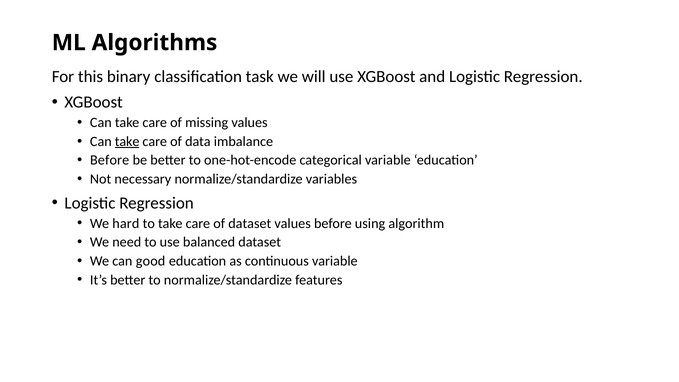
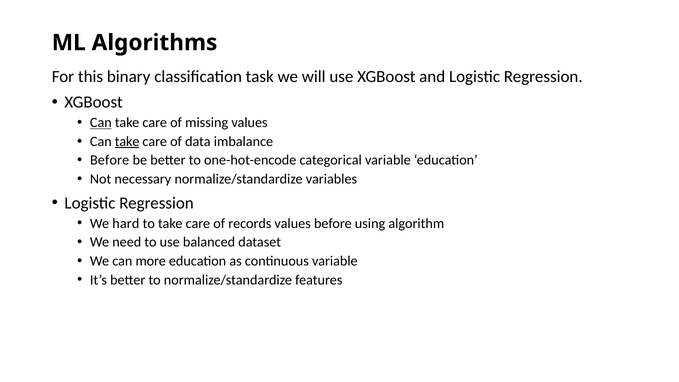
Can underline: none -> present (101, 123)
of dataset: dataset -> records (250, 223)
good: good -> more (151, 261)
